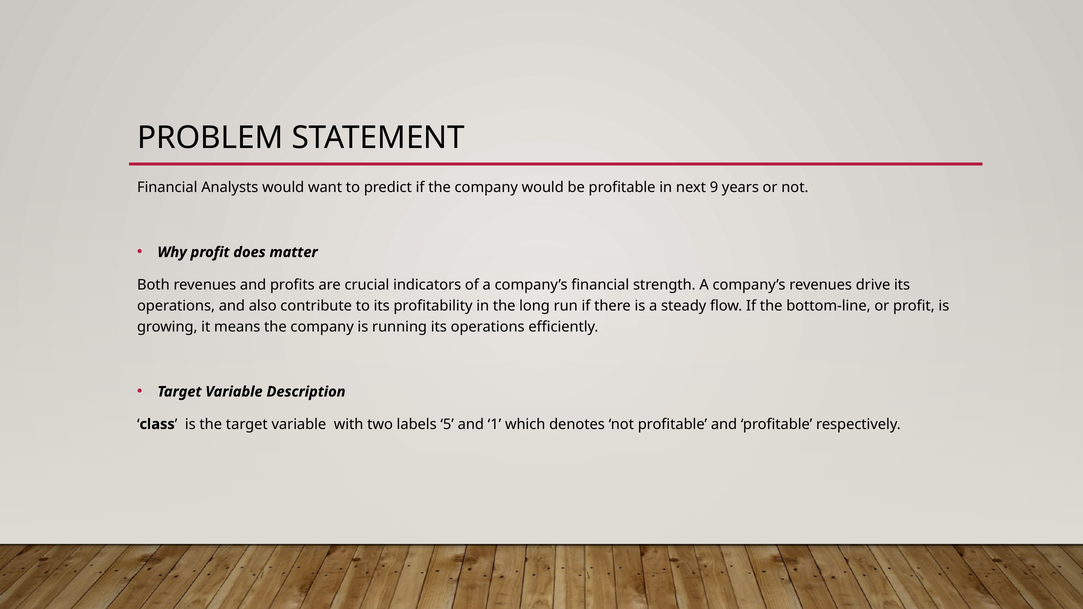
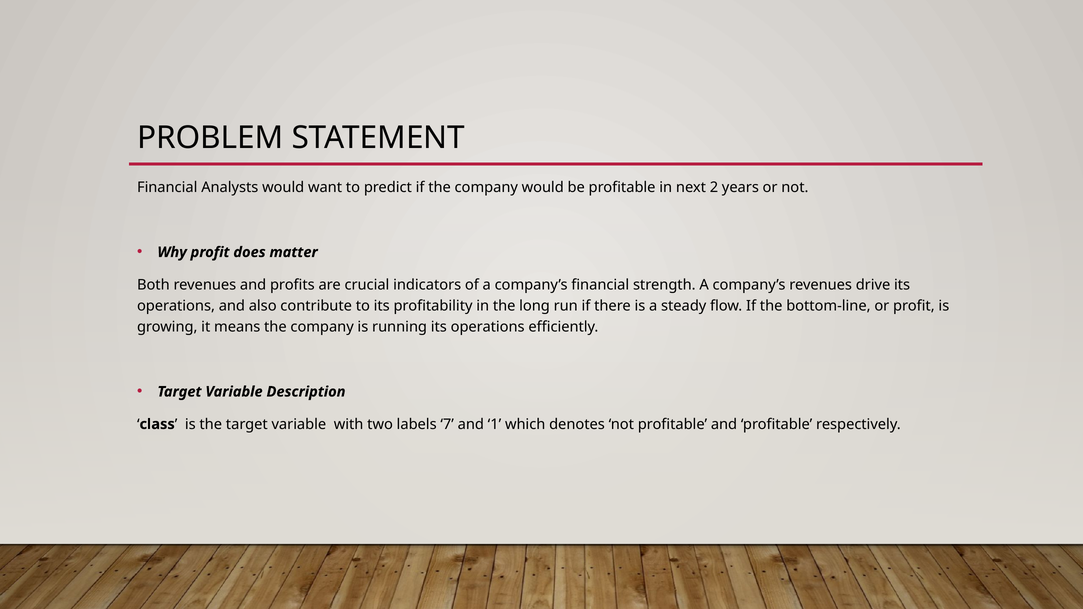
9: 9 -> 2 (714, 187)
5: 5 -> 7 (447, 424)
